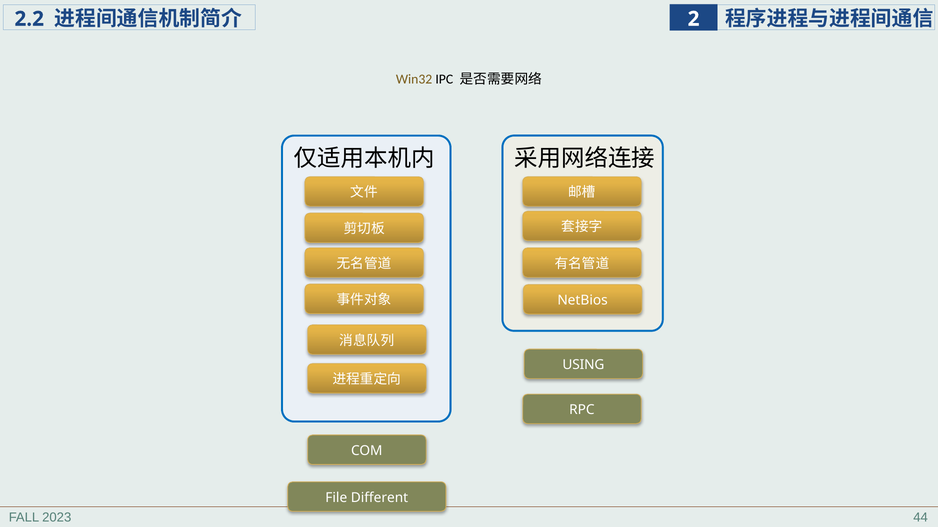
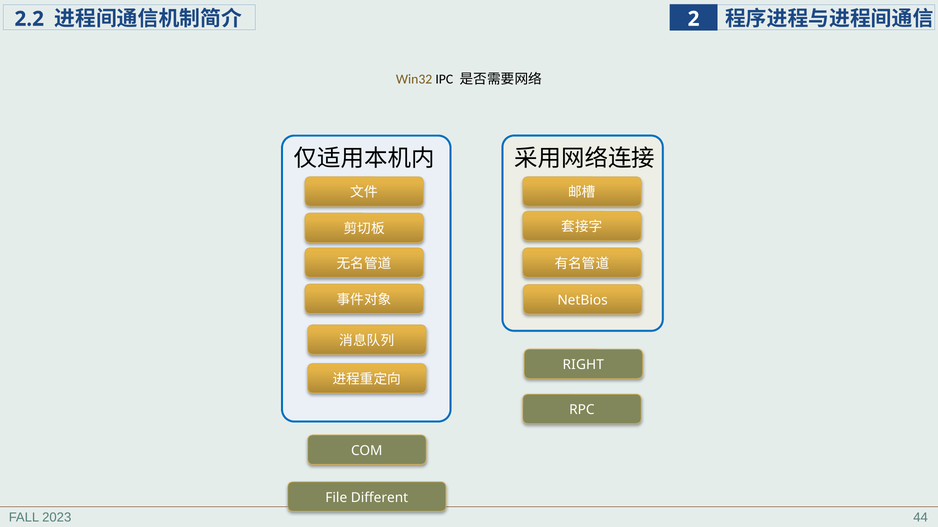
USING: USING -> RIGHT (583, 365)
